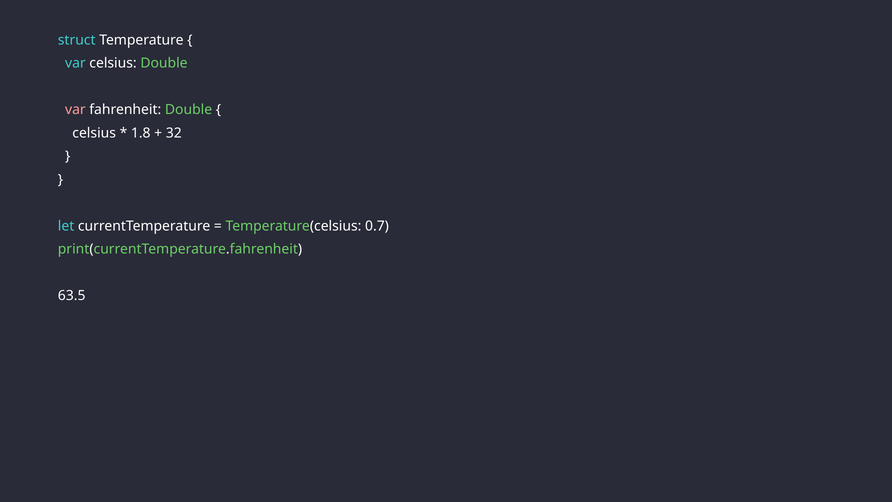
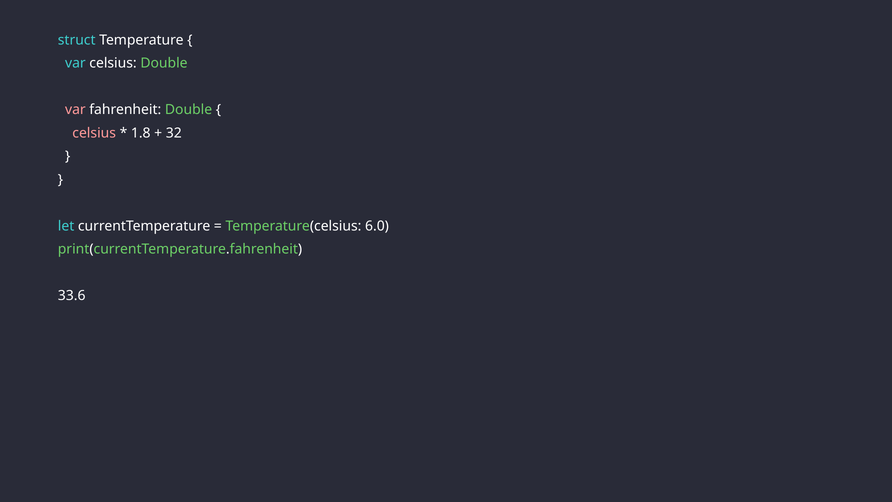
celsius colour: white -> pink (94, 133)
0.7: 0.7 -> 6.0 (377, 226)
63.5: 63.5 -> 33.6 (72, 296)
